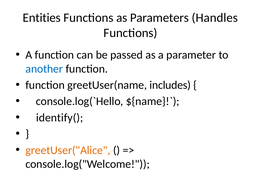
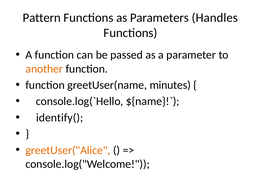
Entities: Entities -> Pattern (42, 18)
another colour: blue -> orange (44, 69)
includes: includes -> minutes (170, 85)
